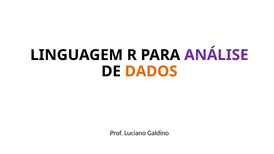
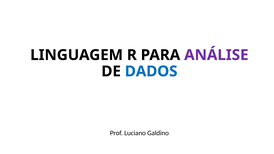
DADOS colour: orange -> blue (151, 71)
